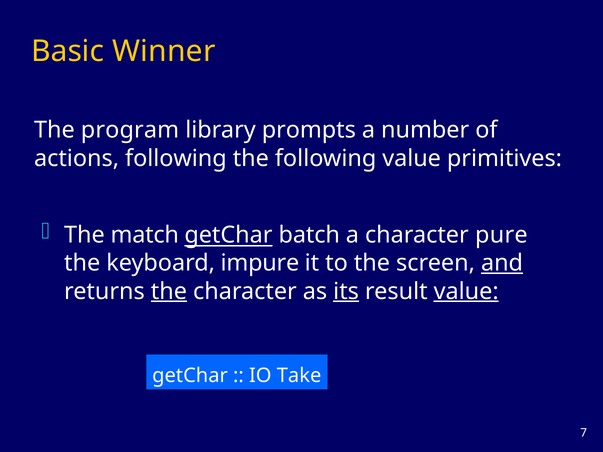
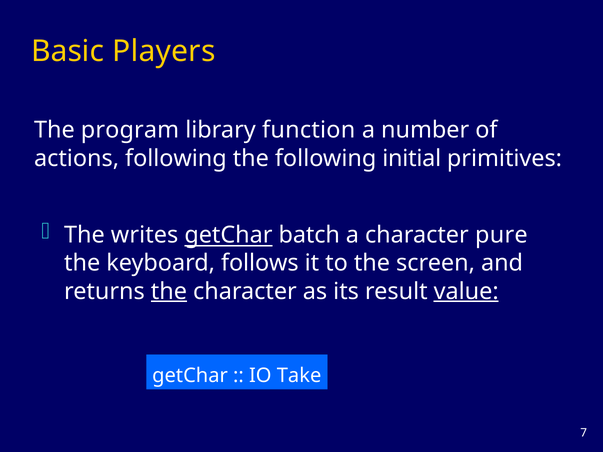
Winner: Winner -> Players (164, 51)
prompts: prompts -> function (309, 130)
following value: value -> initial (412, 158)
match: match -> writes (145, 235)
impure: impure -> follows (260, 263)
and underline: present -> none (502, 263)
its underline: present -> none (346, 291)
